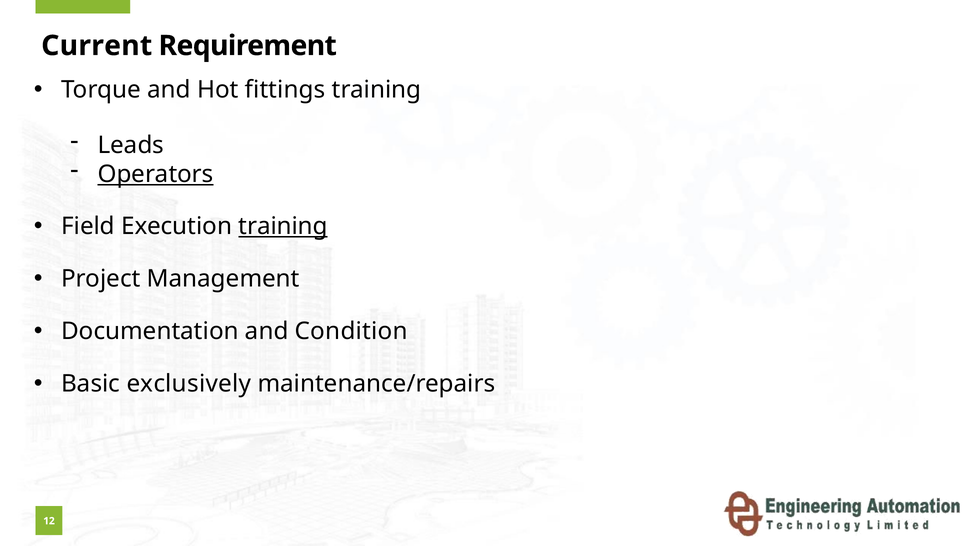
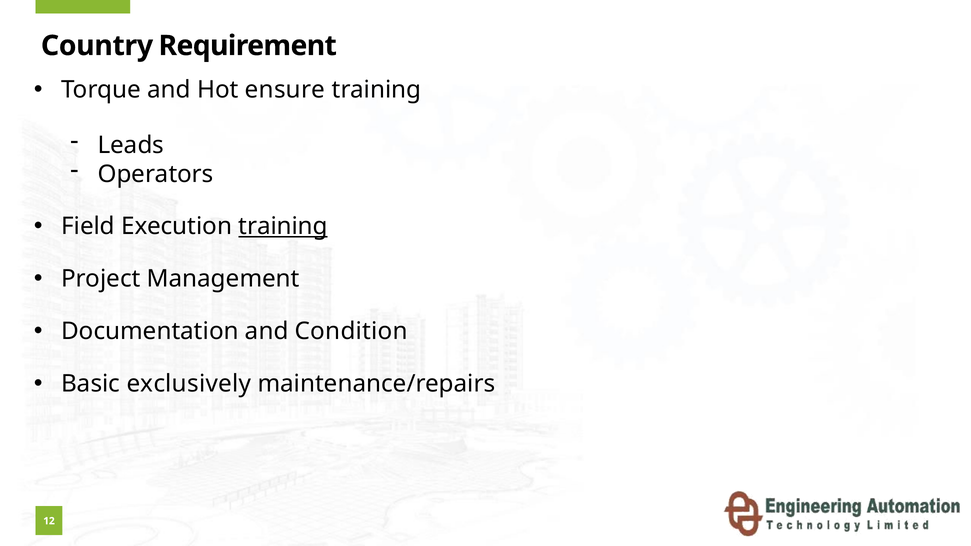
Current: Current -> Country (97, 46)
fittings: fittings -> ensure (285, 90)
Operators underline: present -> none (156, 174)
